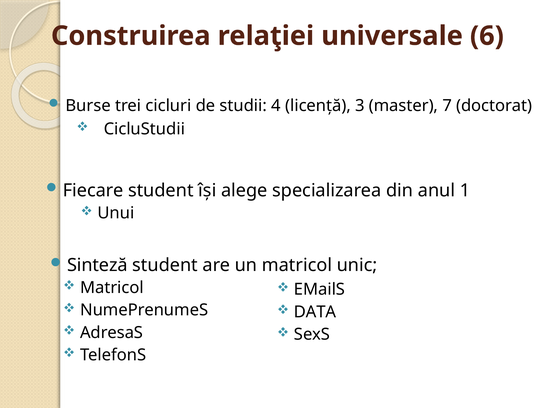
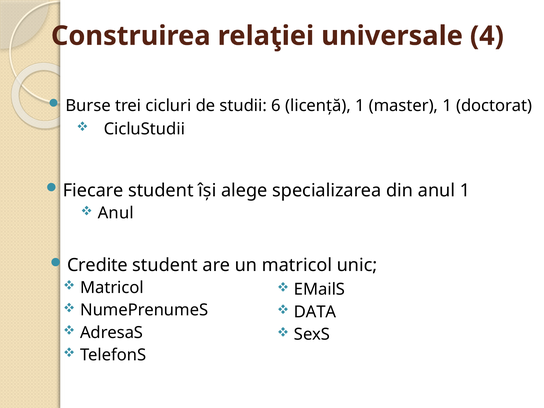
6: 6 -> 4 (487, 36)
4: 4 -> 6 (276, 106)
licenţă 3: 3 -> 1 (360, 106)
master 7: 7 -> 1 (447, 106)
Unui: Unui -> Anul (116, 213)
Sinteză: Sinteză -> Credite (97, 265)
